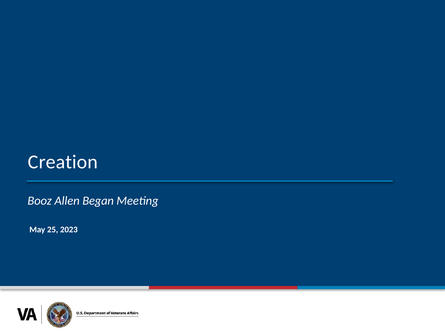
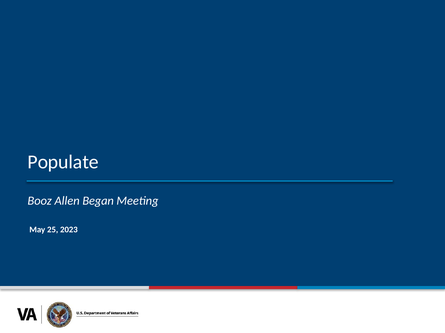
Creation: Creation -> Populate (63, 162)
